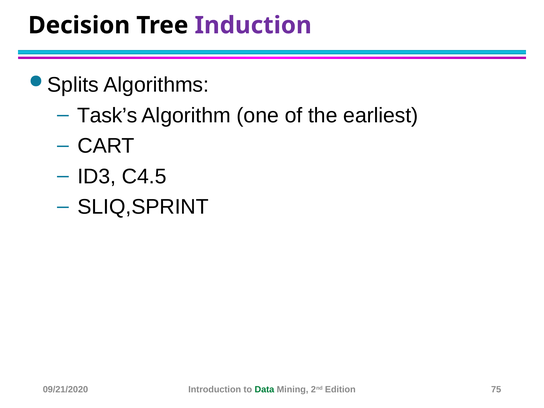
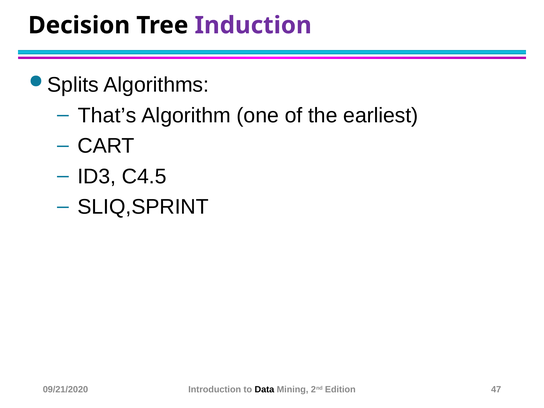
Task’s: Task’s -> That’s (107, 115)
Data colour: green -> black (264, 390)
75: 75 -> 47 (496, 390)
